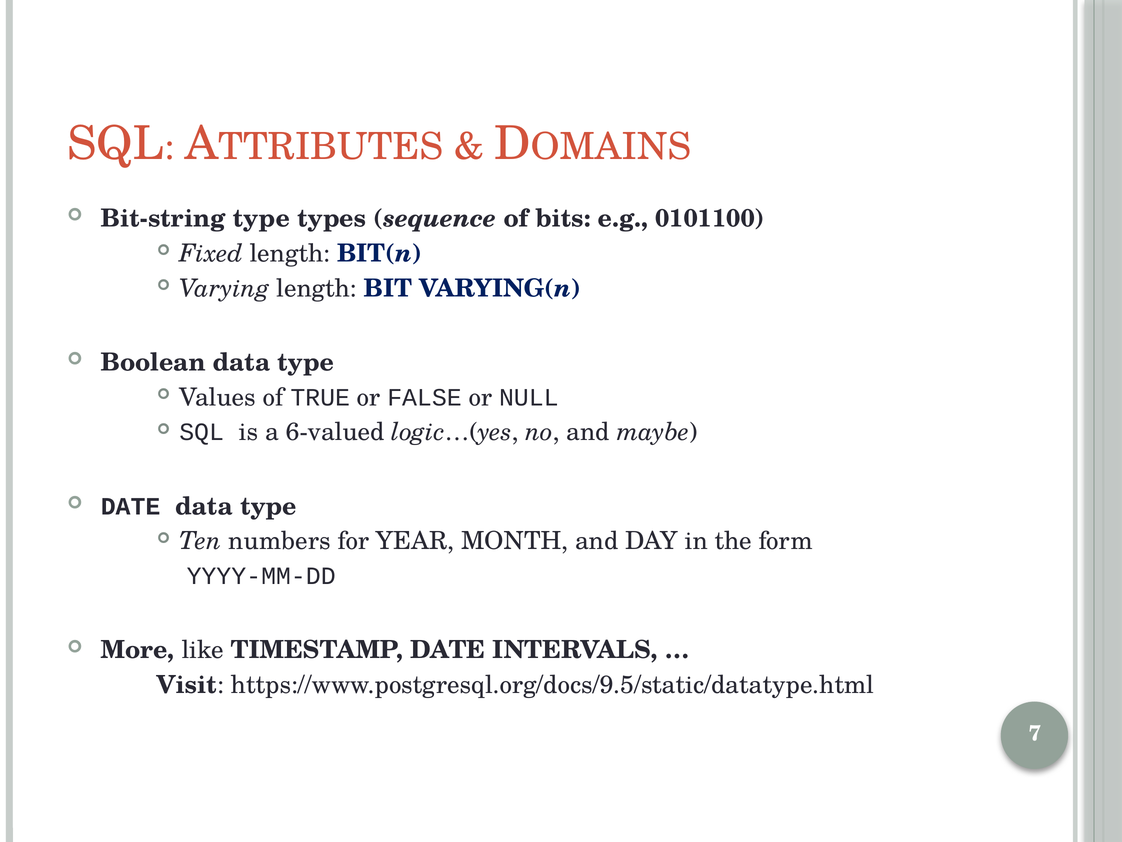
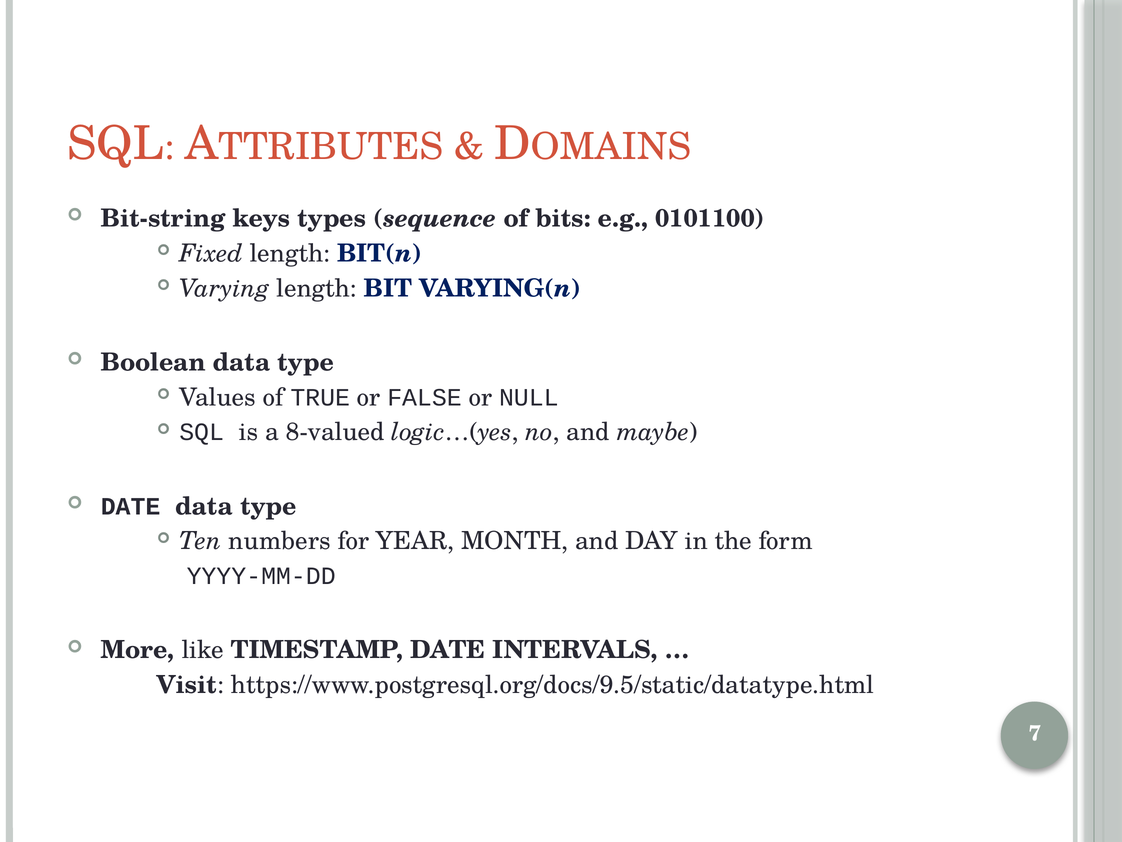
Bit-string type: type -> keys (261, 219)
6-valued: 6-valued -> 8-valued (335, 432)
